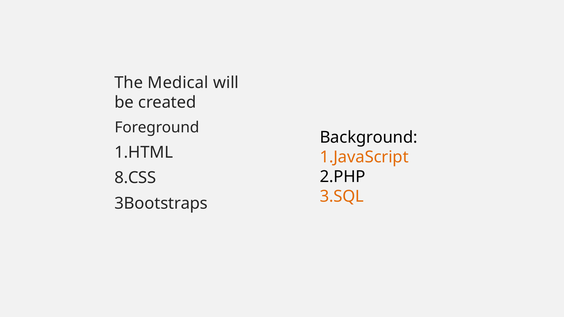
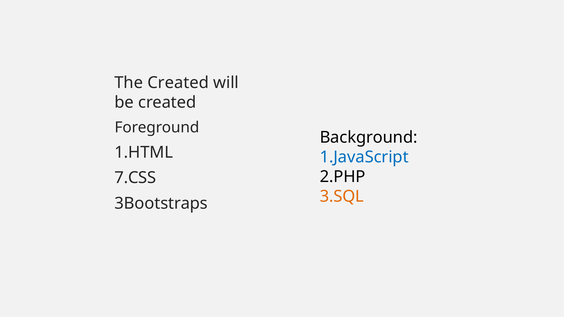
The Medical: Medical -> Created (178, 83)
1.JavaScript colour: orange -> blue (364, 157)
8.CSS: 8.CSS -> 7.CSS (135, 178)
